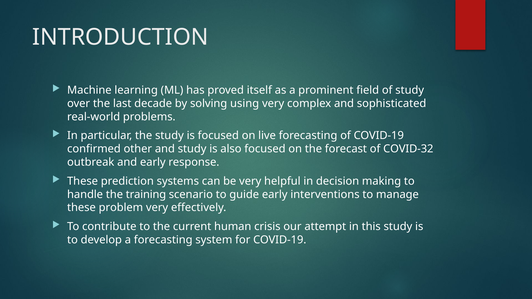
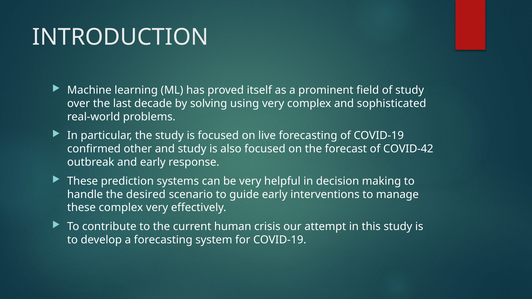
COVID-32: COVID-32 -> COVID-42 (408, 149)
training: training -> desired (146, 195)
these problem: problem -> complex (121, 208)
